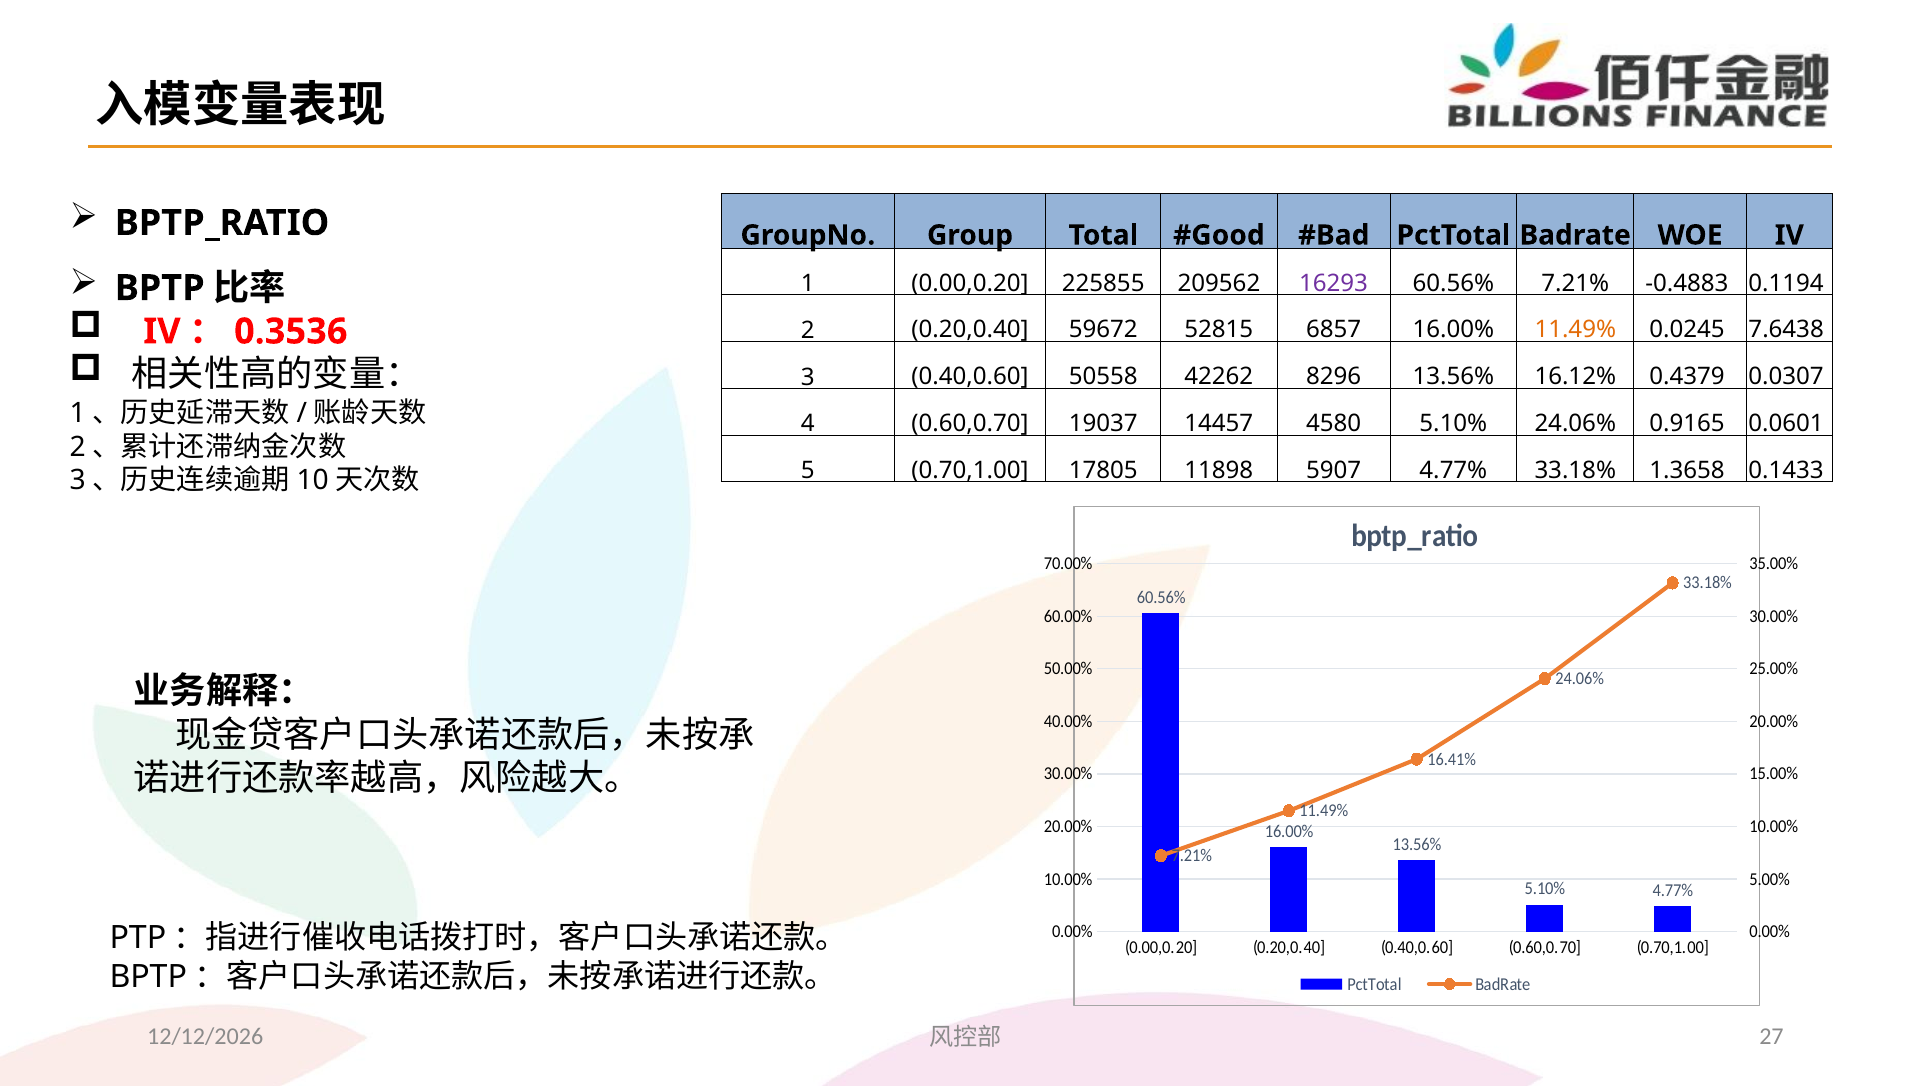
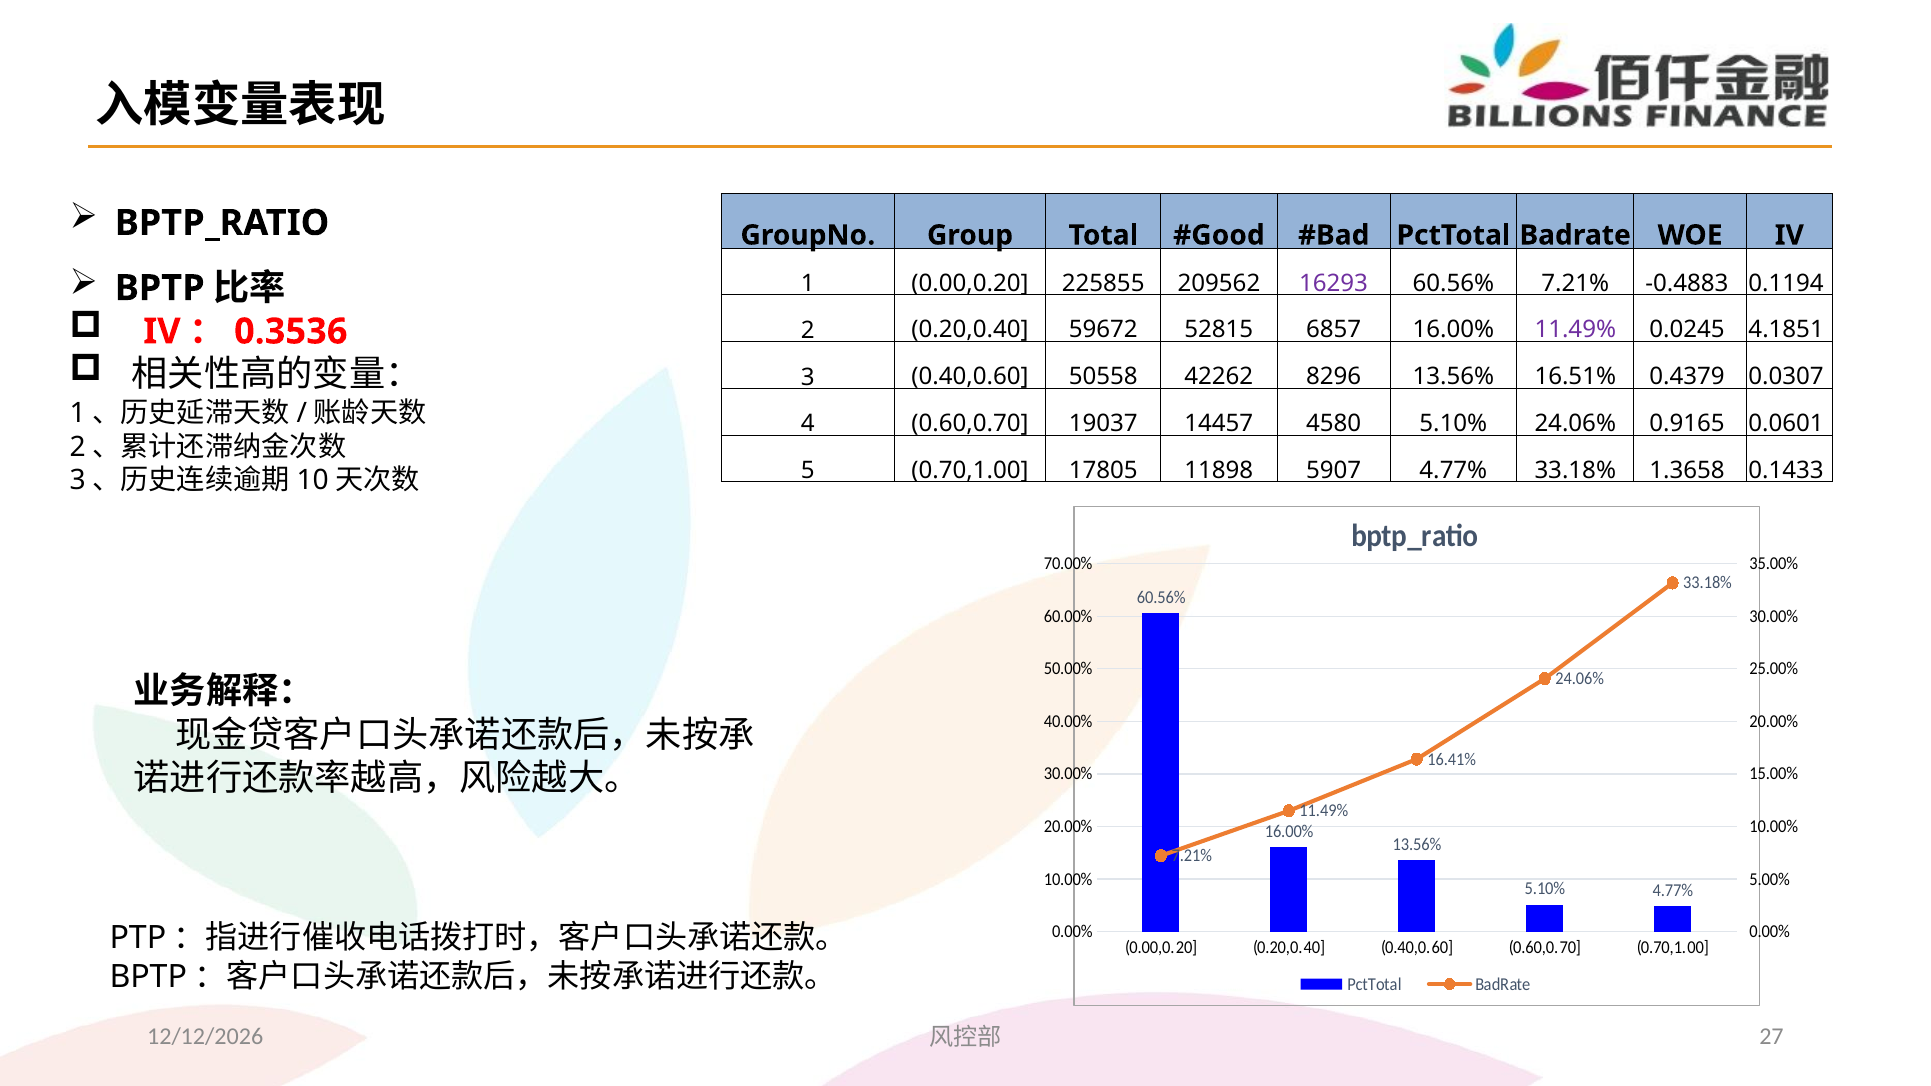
11.49% colour: orange -> purple (1575, 330)
7.6438: 7.6438 -> 4.1851 (1786, 330)
16.12%: 16.12% -> 16.51% (1575, 377)
